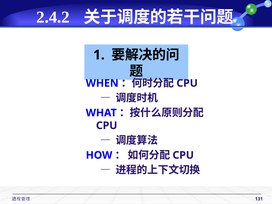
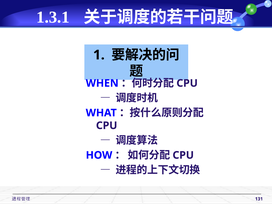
2.4.2: 2.4.2 -> 1.3.1 (53, 17)
